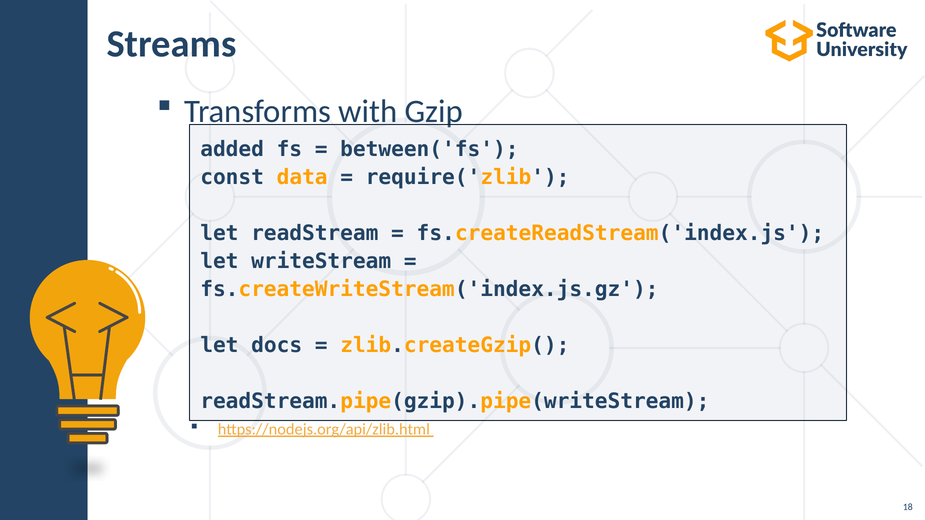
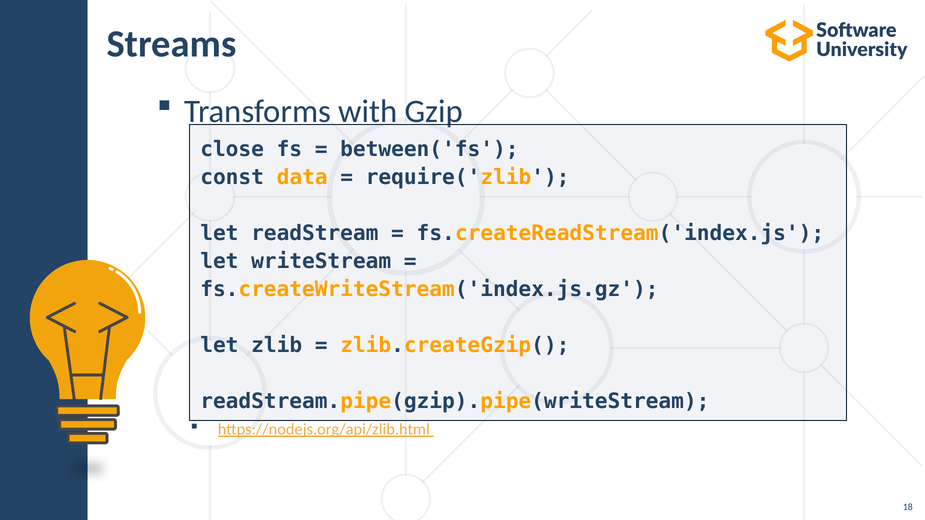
added: added -> close (232, 150)
docs: docs -> zlib (277, 345)
